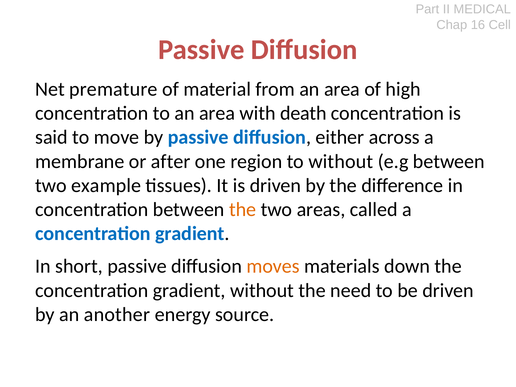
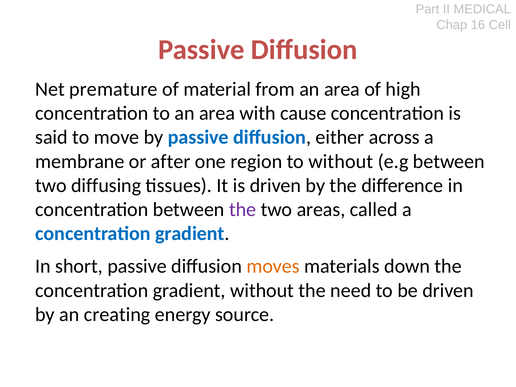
death: death -> cause (303, 113)
example: example -> diffusing (106, 185)
the colour: orange -> purple (243, 210)
another: another -> creating (117, 315)
